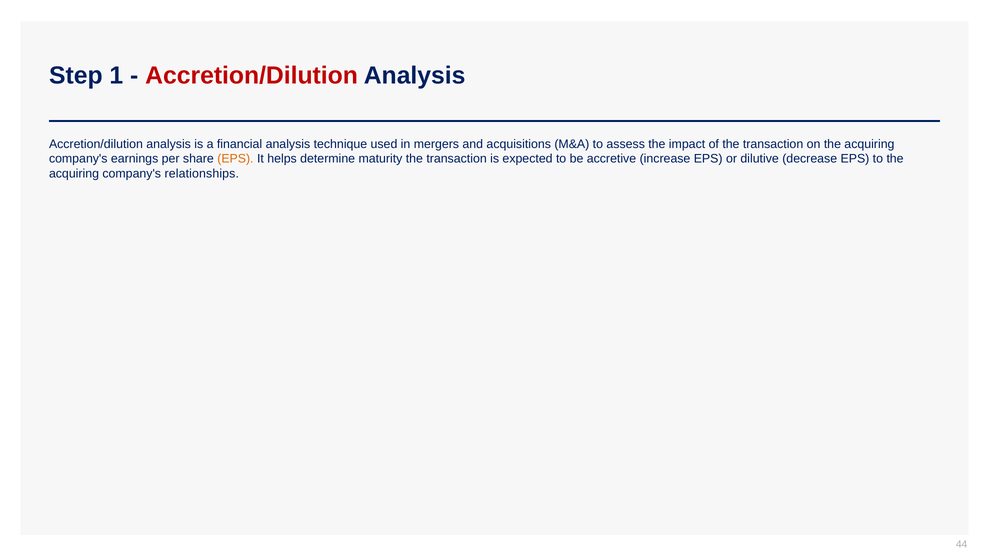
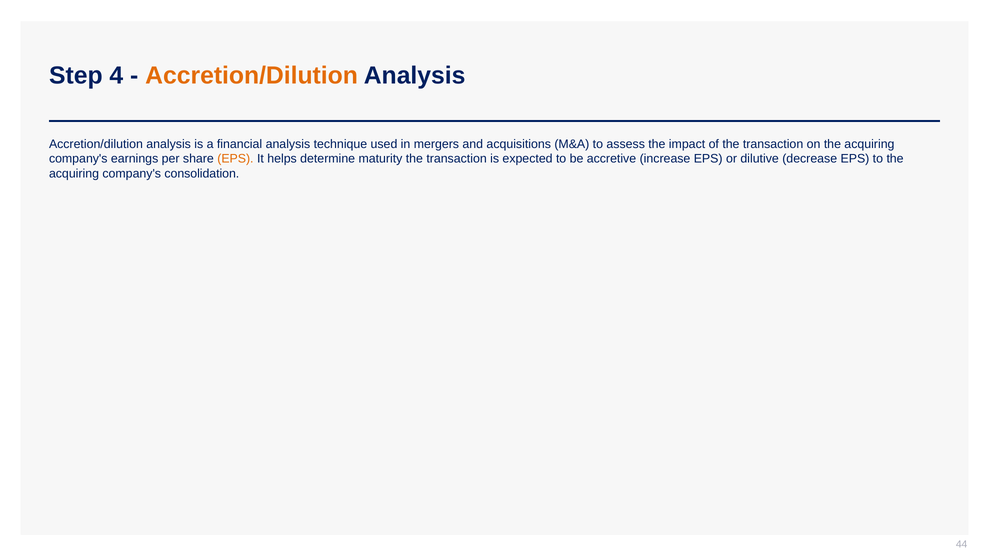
1: 1 -> 4 (116, 76)
Accretion/Dilution colour: red -> orange (252, 76)
relationships: relationships -> consolidation (202, 174)
